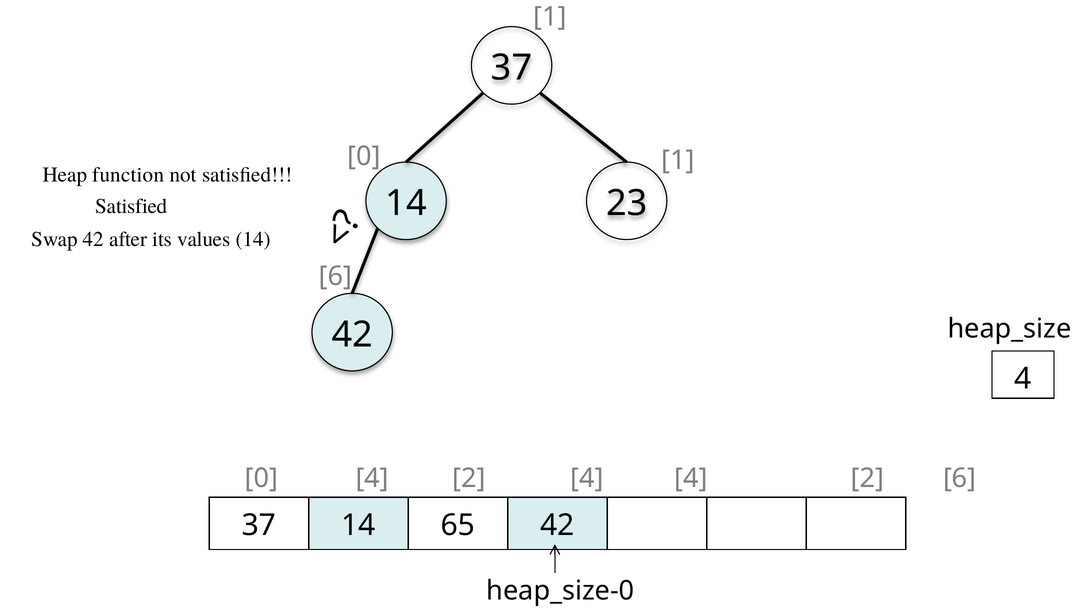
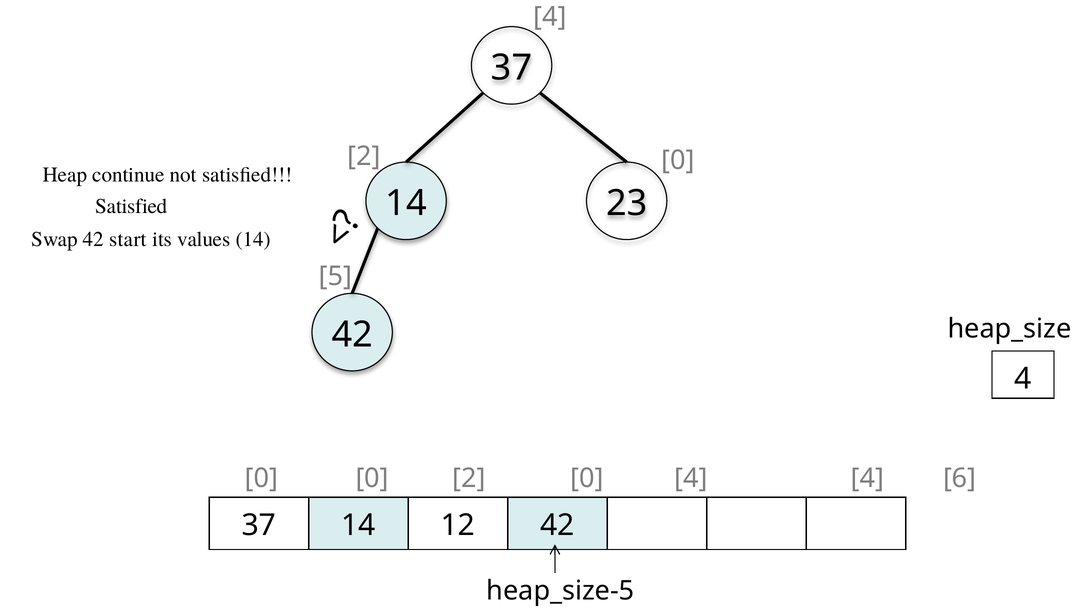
1: 1 -> 4 (550, 17)
0: 0 -> 2 (364, 156)
1: 1 -> 0 (678, 160)
function: function -> continue (129, 175)
after: after -> start (128, 239)
6: 6 -> 5 (336, 276)
0 4: 4 -> 0 (372, 478)
2 4: 4 -> 0 (587, 478)
2: 2 -> 4 (867, 478)
65: 65 -> 12 (458, 525)
heap_size-0: heap_size-0 -> heap_size-5 (560, 590)
